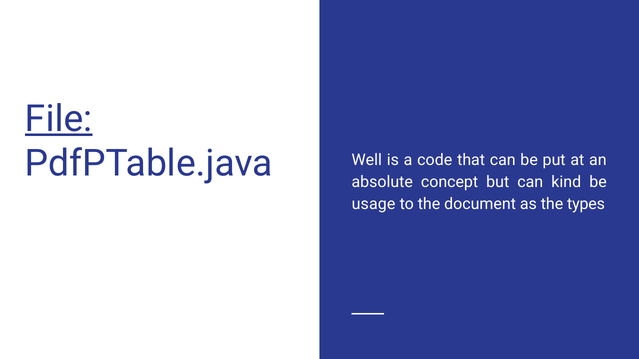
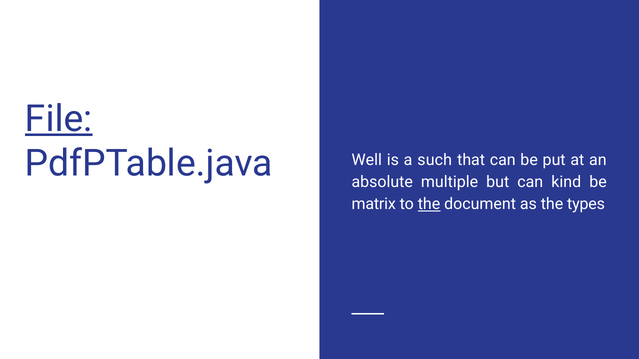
code: code -> such (435, 160)
concept: concept -> multiple (450, 182)
usage: usage -> matrix (374, 204)
the underline: none -> present (429, 204)
